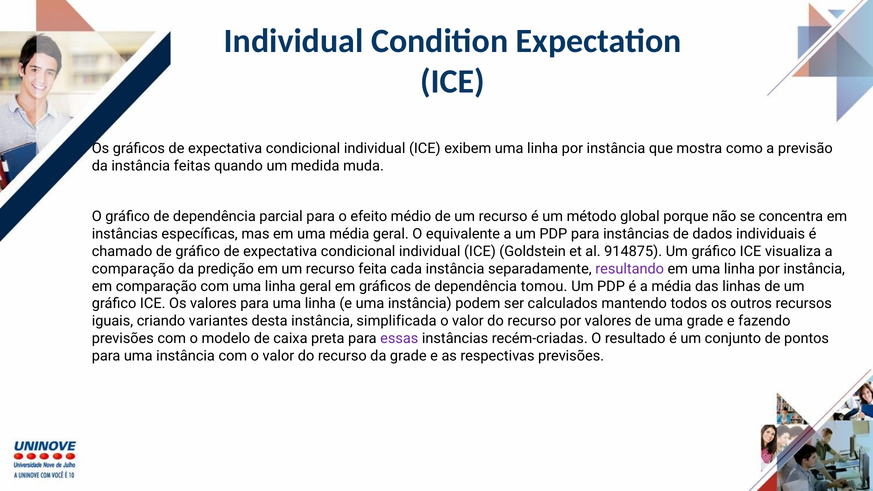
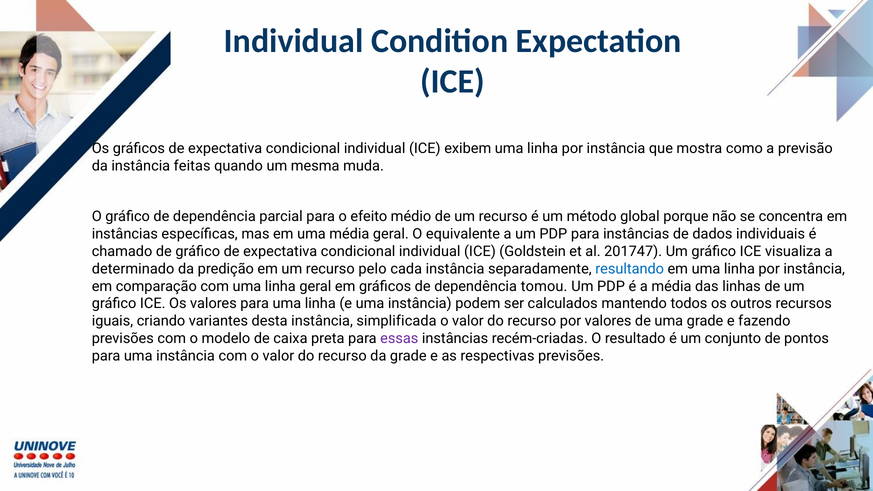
medida: medida -> mesma (315, 166)
914875: 914875 -> 201747 (633, 251)
comparação: comparação -> determinado (133, 269)
feita: feita -> pelo (372, 269)
resultando colour: purple -> blue (630, 269)
